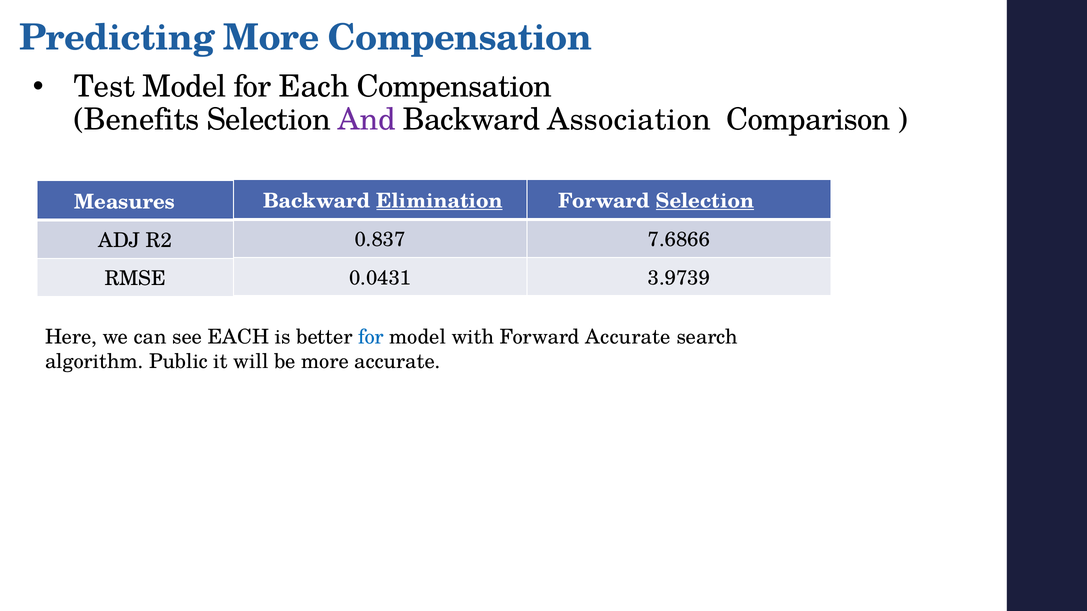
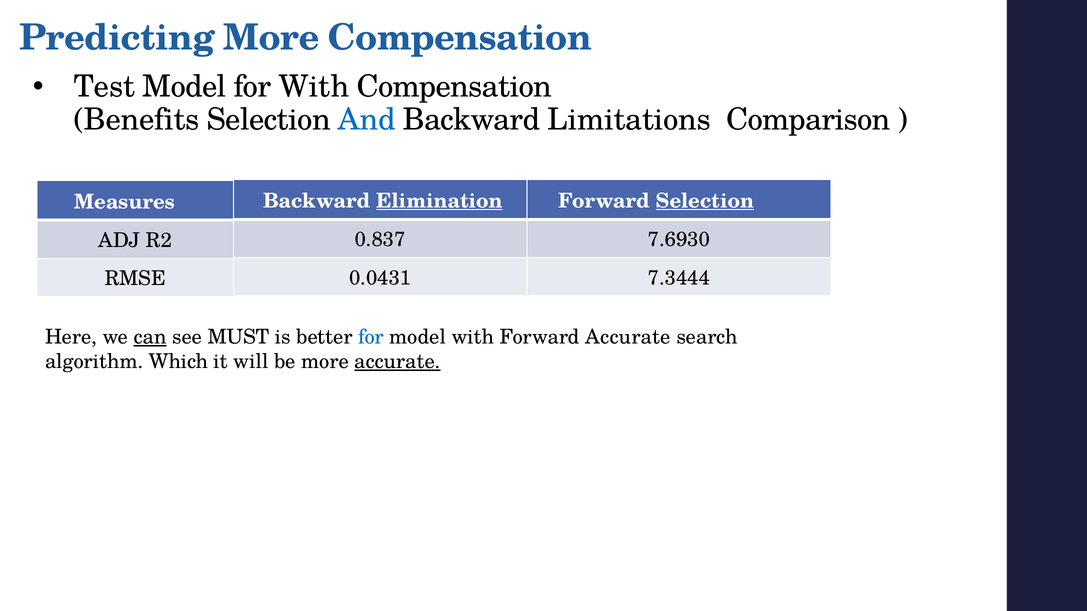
for Each: Each -> With (314, 87)
And colour: purple -> blue (367, 120)
Association: Association -> Limitations (629, 120)
7.6866: 7.6866 -> 7.6930 (679, 240)
3.9739: 3.9739 -> 7.3444 (679, 278)
can underline: none -> present (150, 337)
see EACH: EACH -> MUST (238, 337)
Public: Public -> Which (179, 362)
accurate underline: none -> present (397, 362)
